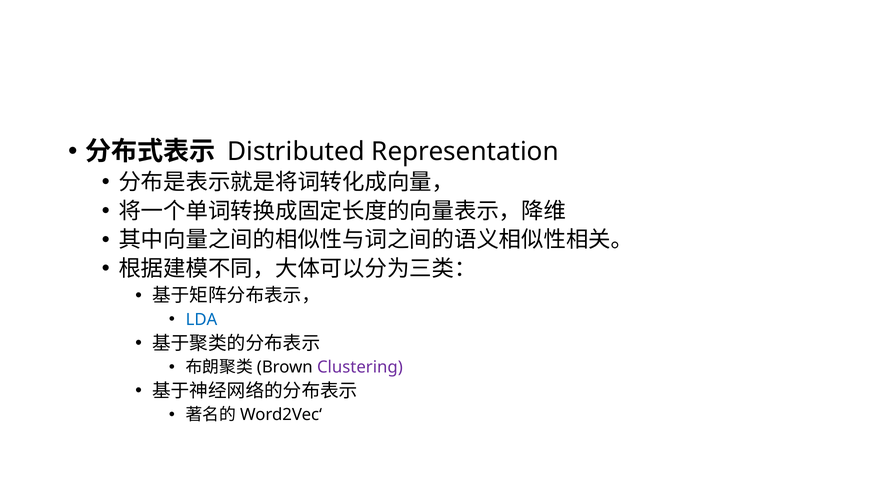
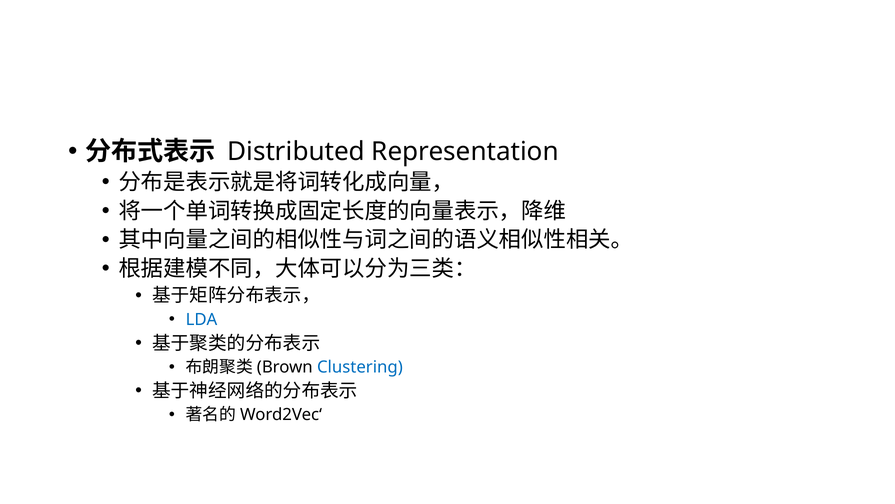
Clustering colour: purple -> blue (360, 367)
